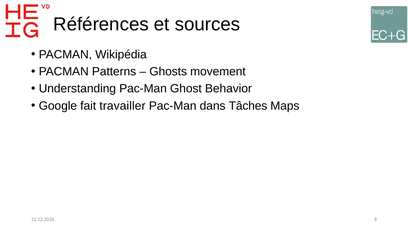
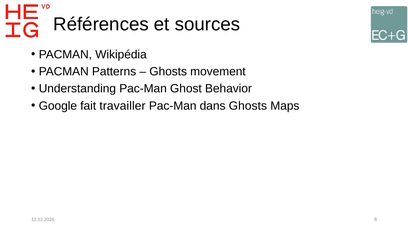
dans Tâches: Tâches -> Ghosts (248, 106)
